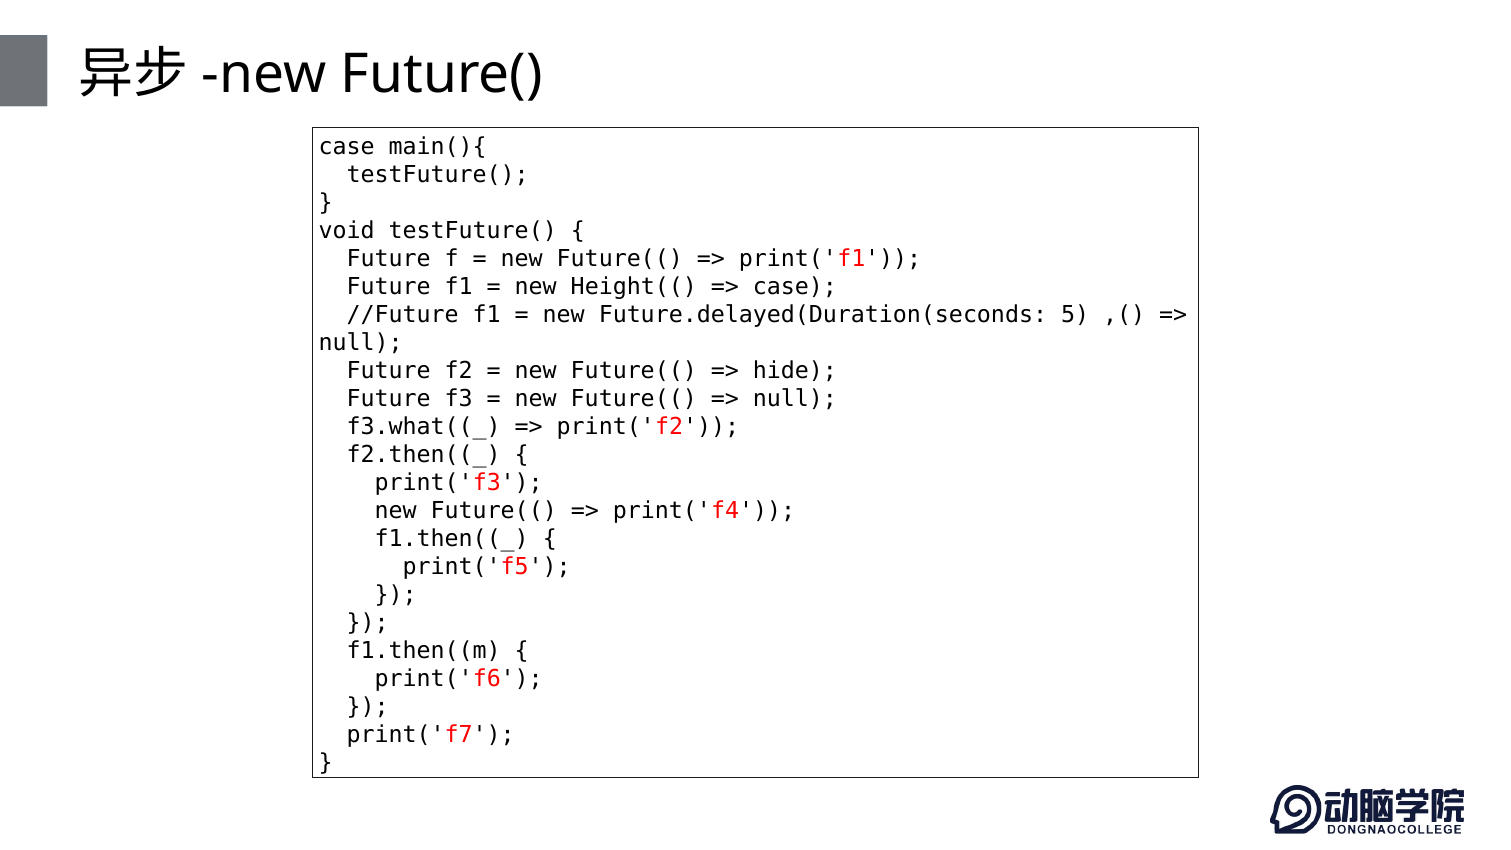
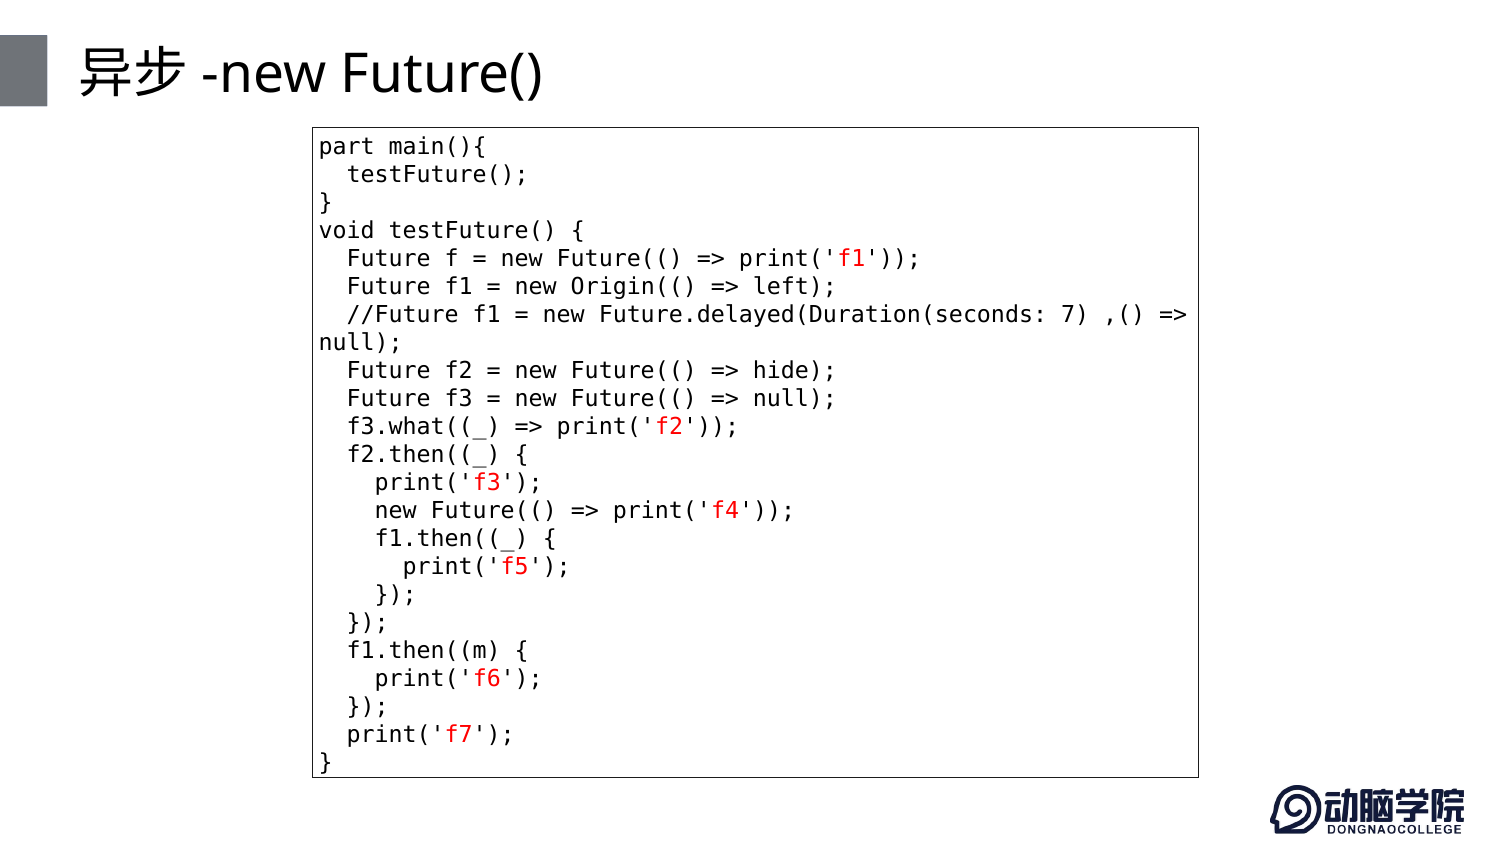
case: case -> part (347, 146)
Height((: Height(( -> Origin(( (634, 286)
case: case -> left (795, 286)
5: 5 -> 7 (1075, 314)
